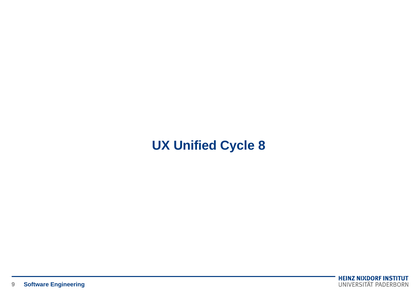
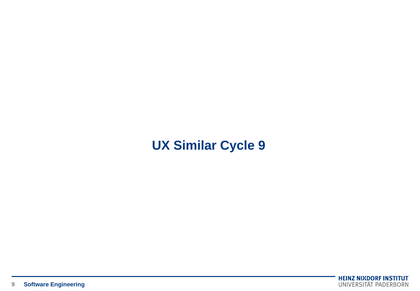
Unified: Unified -> Similar (195, 145)
Cycle 8: 8 -> 9 (262, 145)
